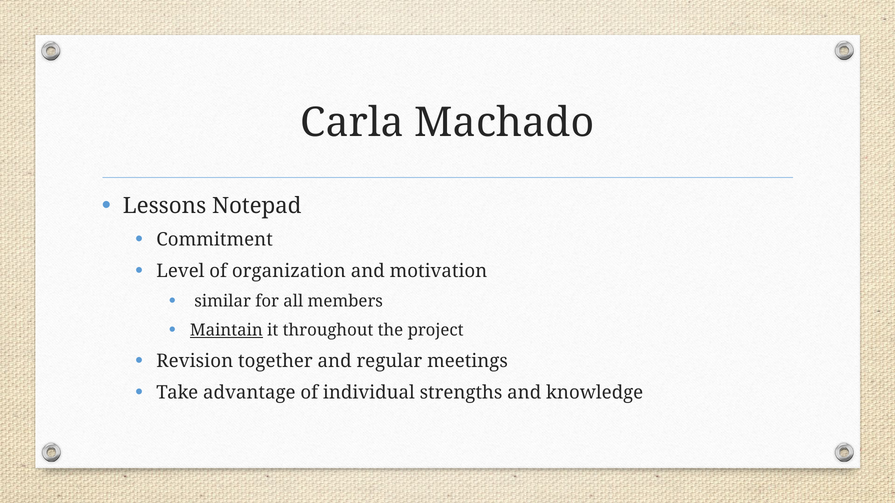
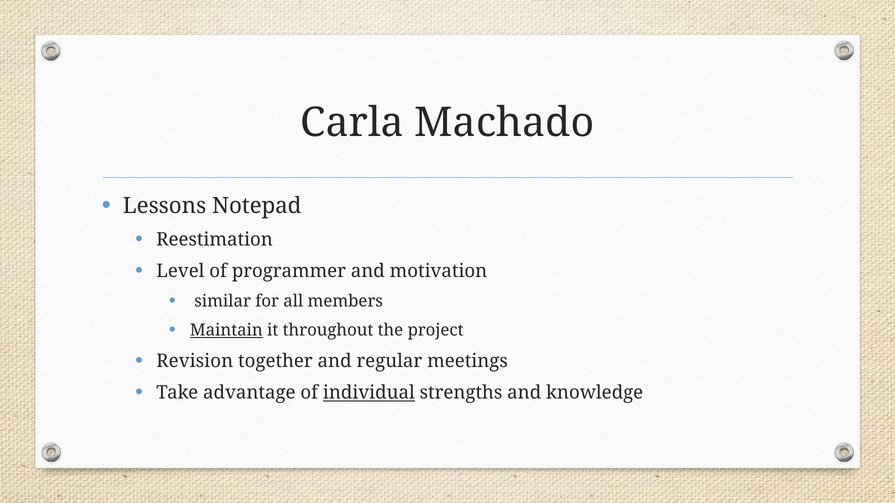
Commitment: Commitment -> Reestimation (215, 240)
organization: organization -> programmer (289, 272)
individual underline: none -> present (369, 393)
